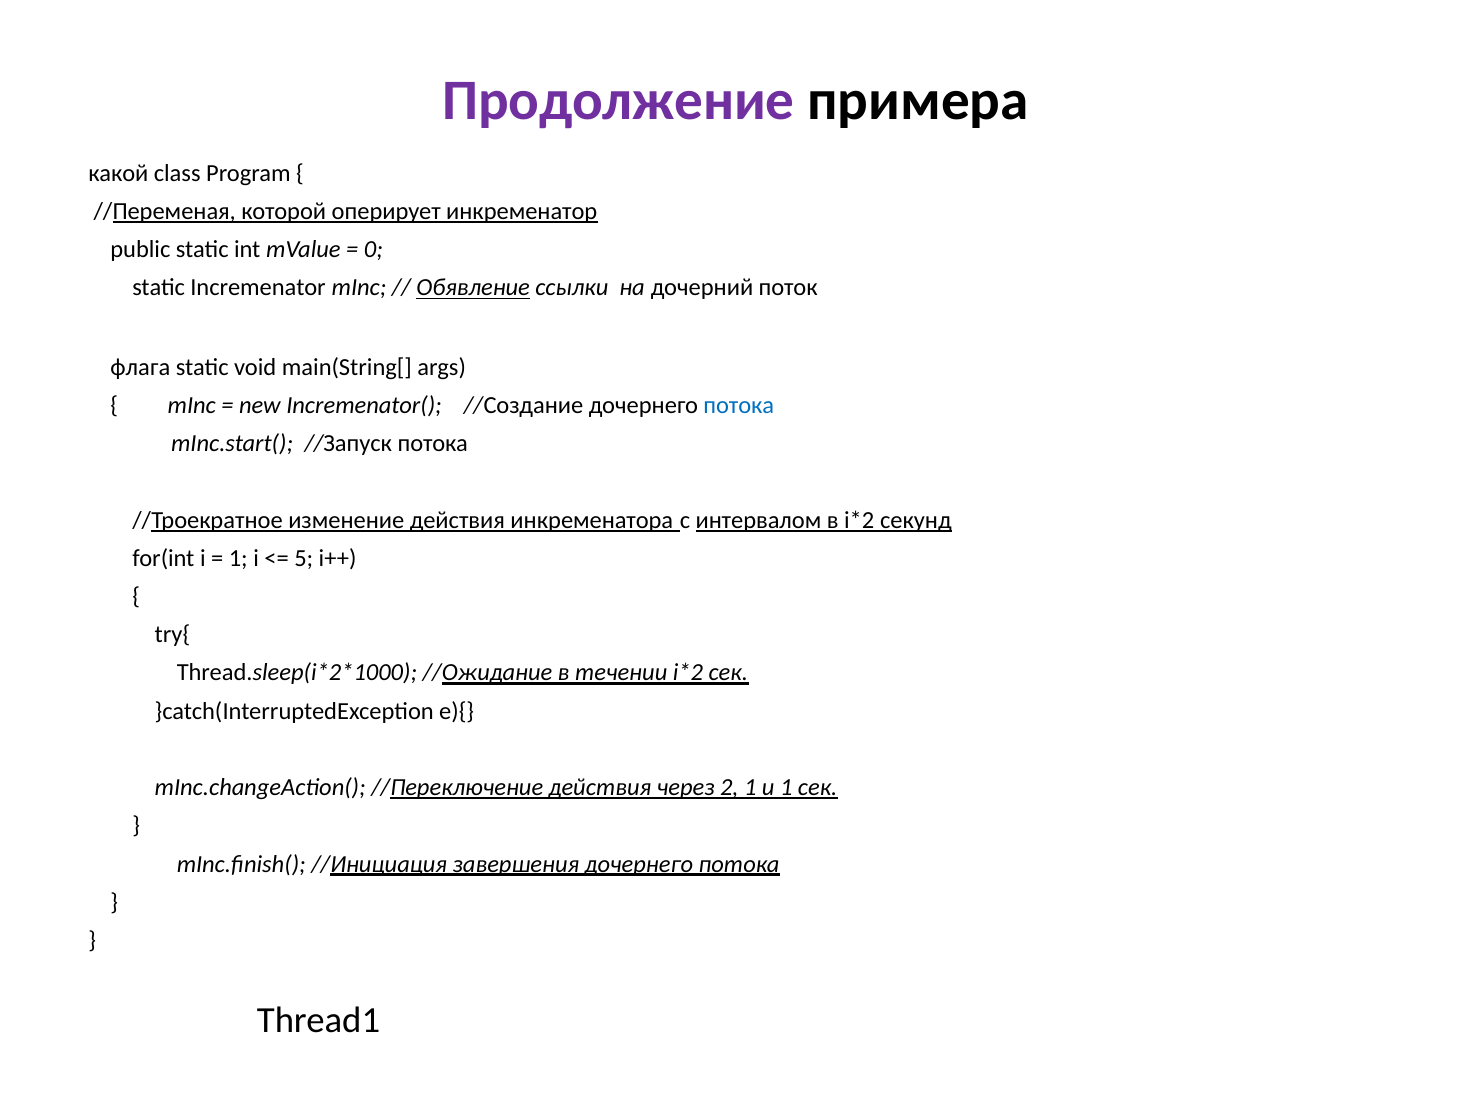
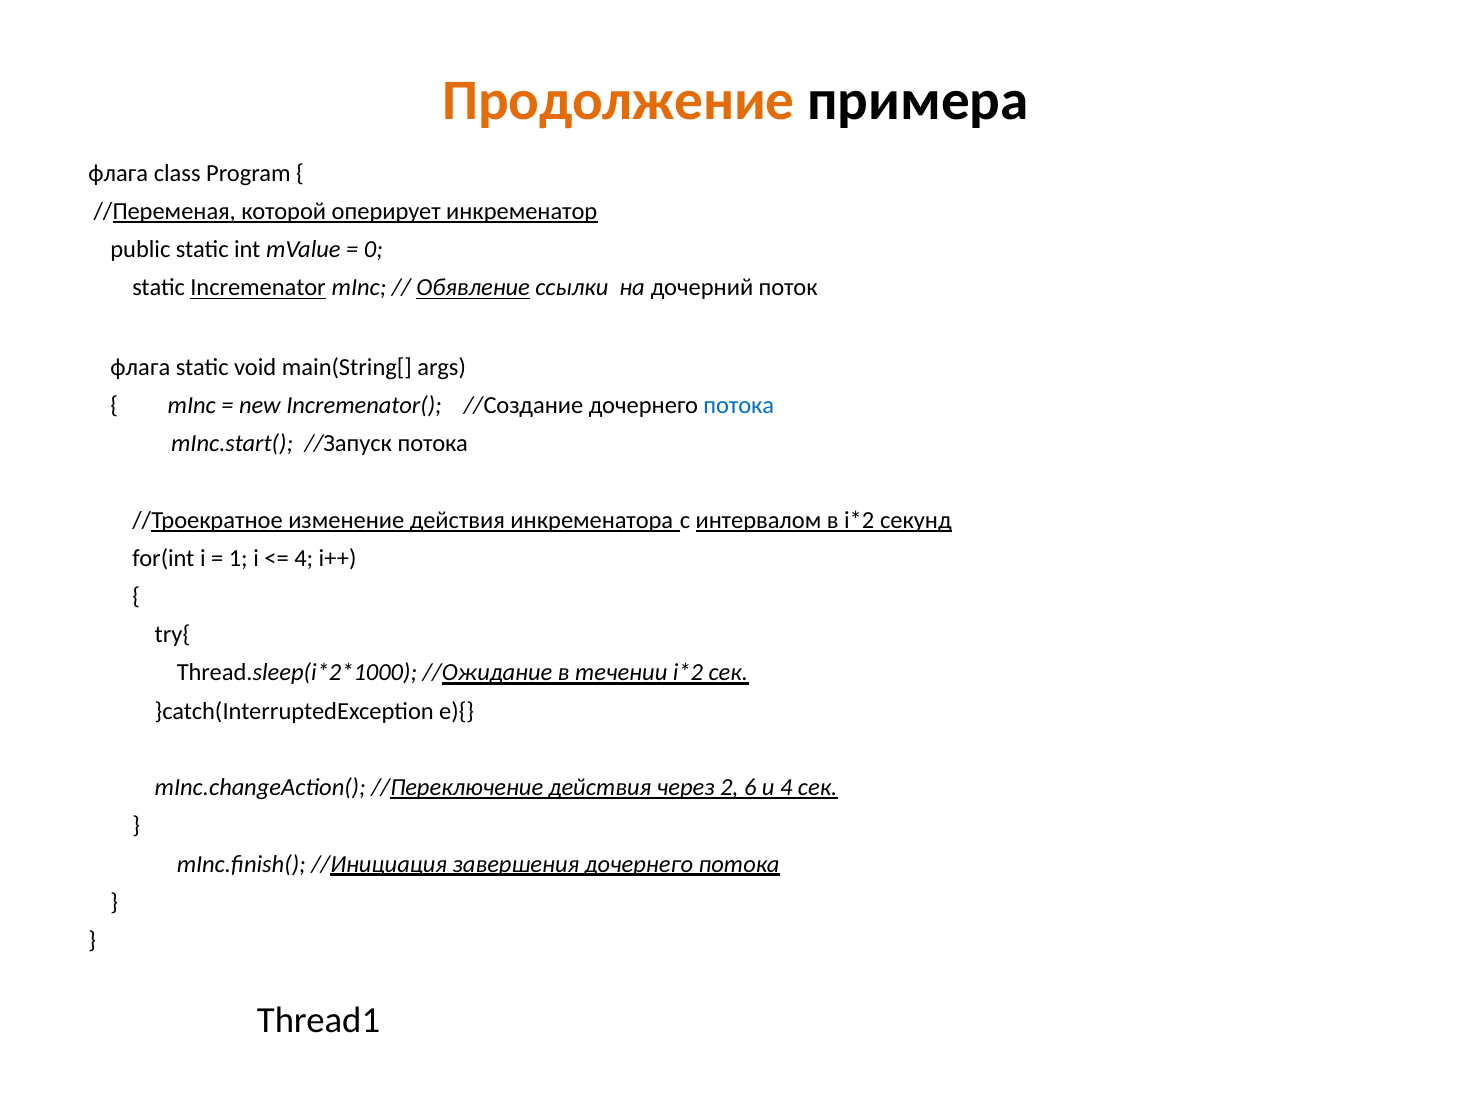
Продолжение colour: purple -> orange (618, 101)
какой: какой -> флага (118, 173)
Incremenator underline: none -> present (258, 288)
5: 5 -> 4 (304, 558)
2 1: 1 -> 6 (750, 788)
и 1: 1 -> 4 (786, 788)
